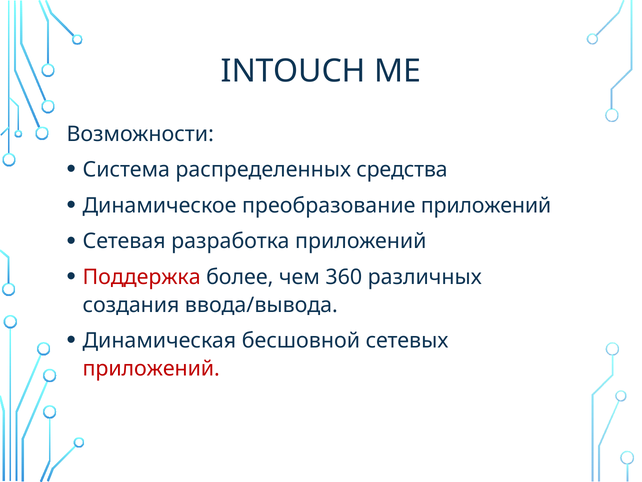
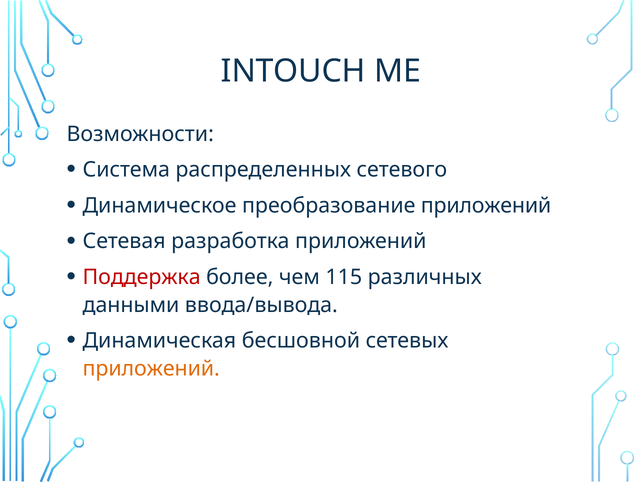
средства: средства -> сетевого (402, 170)
360: 360 -> 115 (344, 277)
создания: создания -> данными (131, 305)
приложений colour: red -> orange (151, 368)
